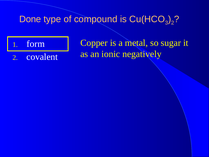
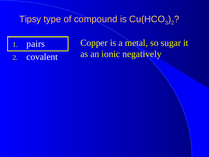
Done: Done -> Tipsy (30, 19)
form: form -> pairs (36, 44)
